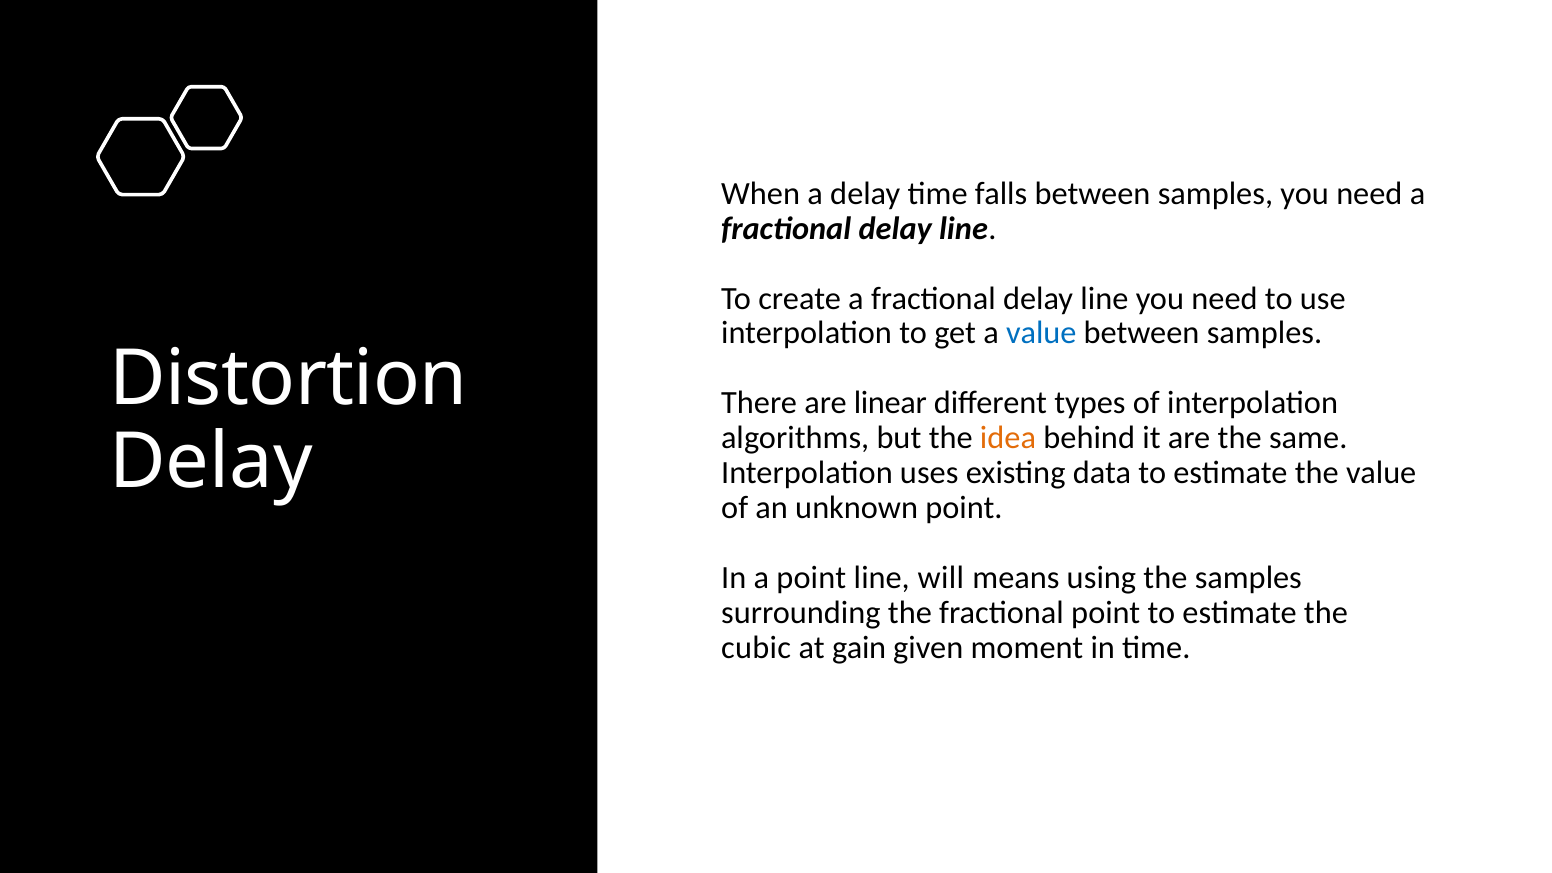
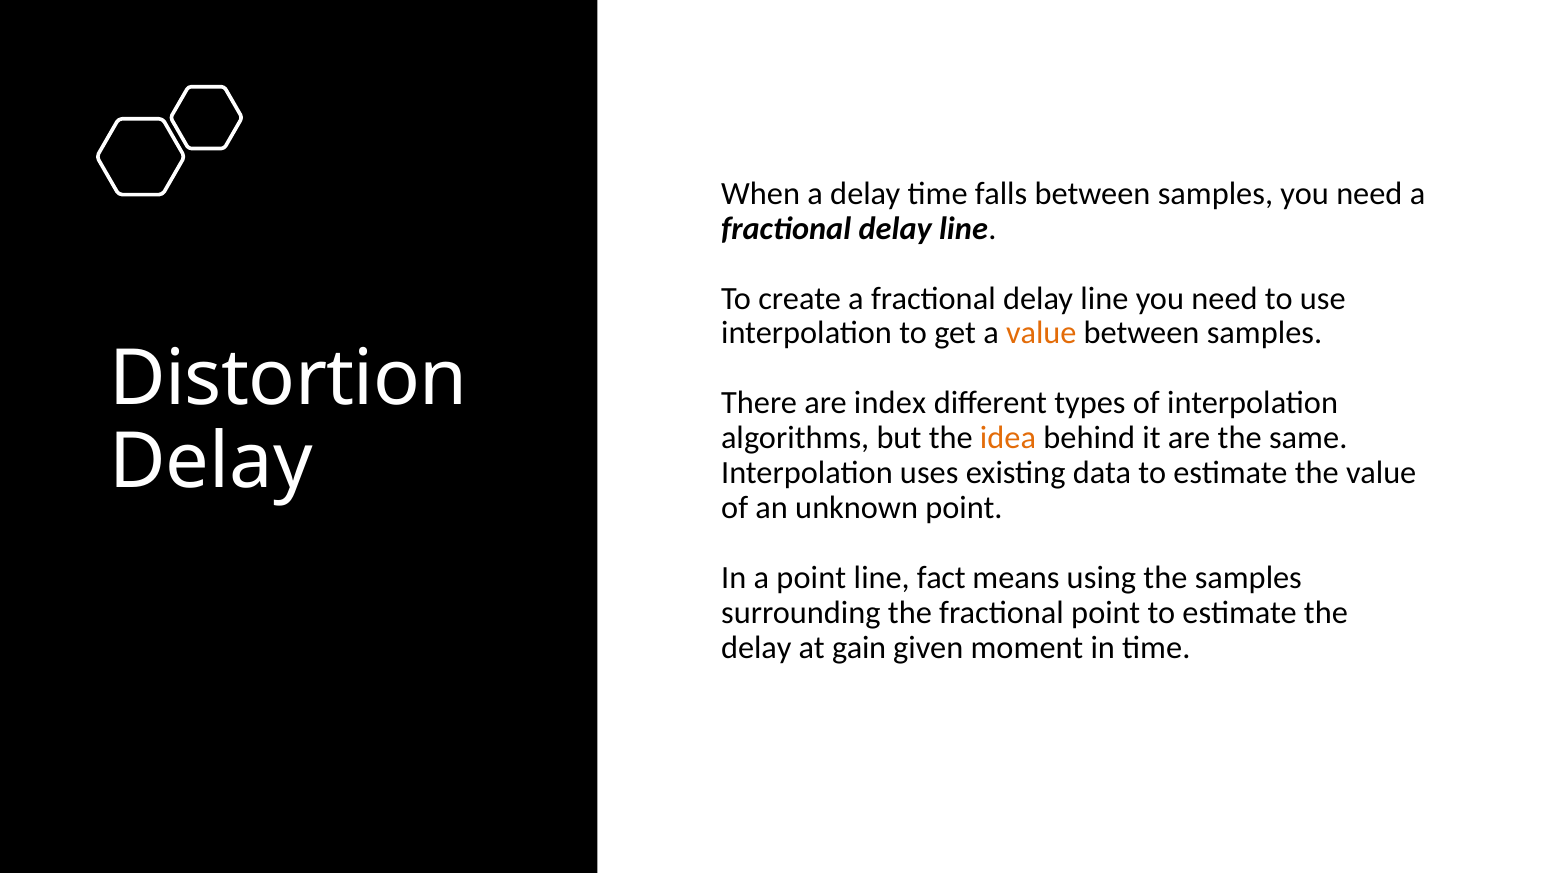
value colour: blue -> orange (1041, 333)
linear: linear -> index (890, 403)
will: will -> fact (941, 578)
cubic: cubic -> delay (756, 648)
